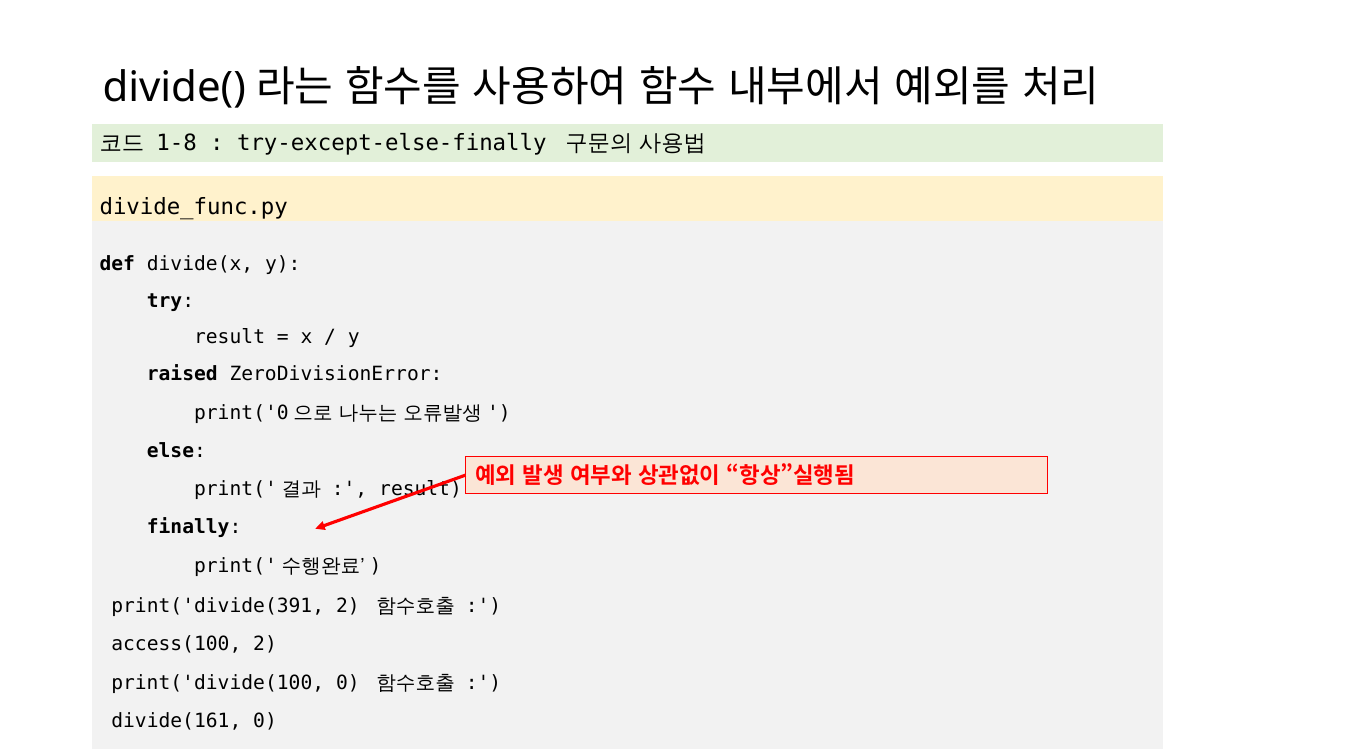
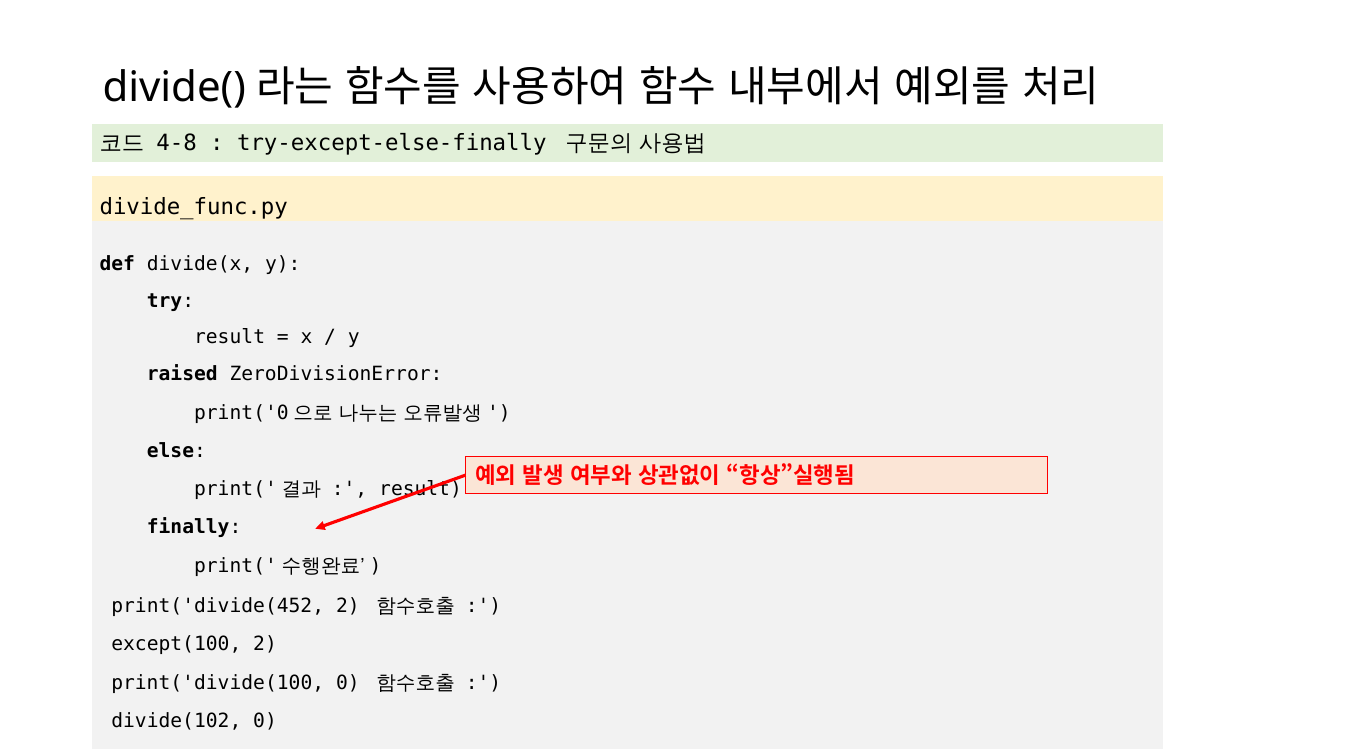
1-8: 1-8 -> 4-8 (177, 143)
print('divide(391: print('divide(391 -> print('divide(452 (218, 606)
access(100: access(100 -> except(100 (176, 644)
divide(161: divide(161 -> divide(102 (176, 721)
